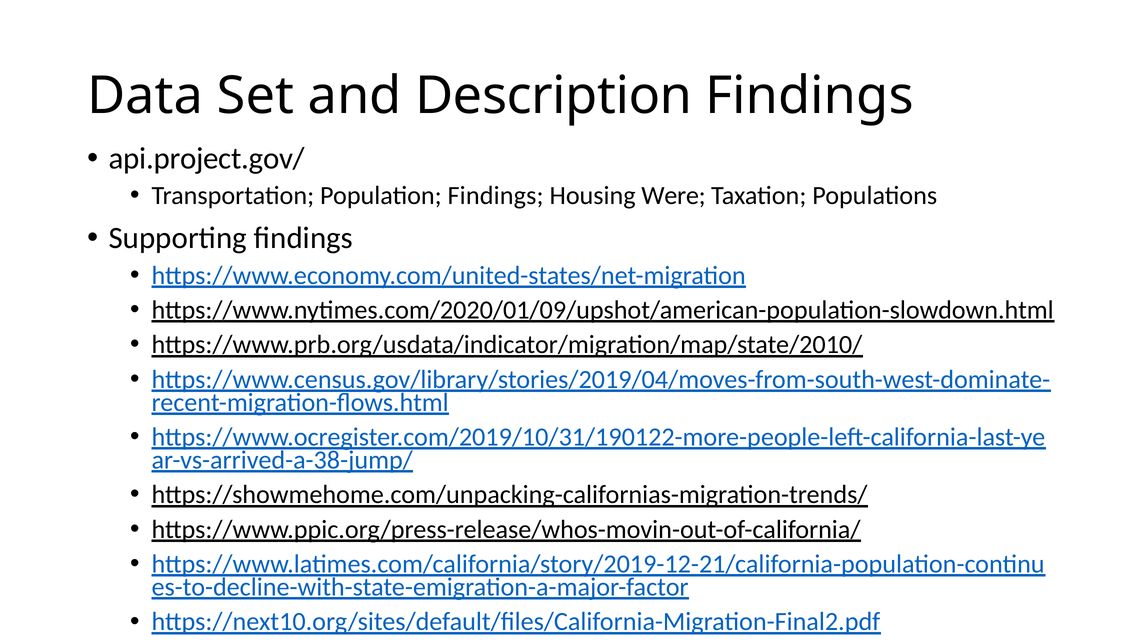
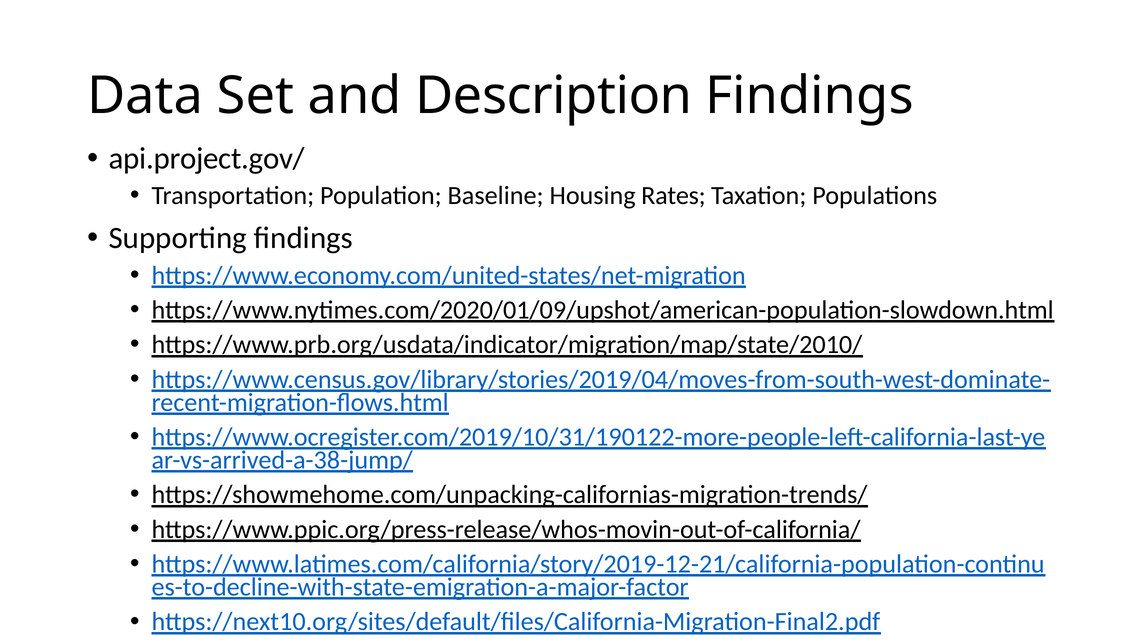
Population Findings: Findings -> Baseline (496, 195)
Were: Were -> Rates (673, 195)
